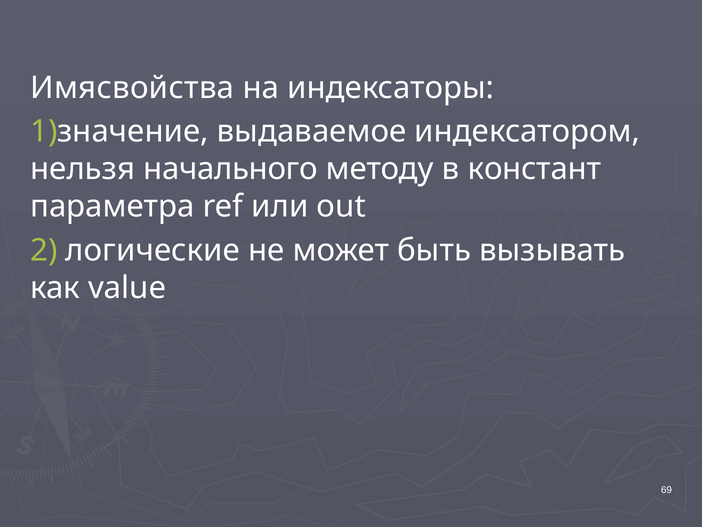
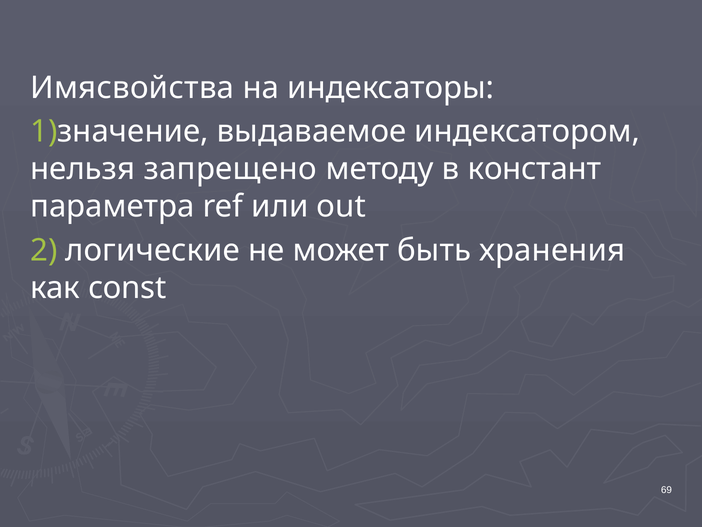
начального: начального -> запрещено (230, 169)
вызывать: вызывать -> хранения (552, 250)
value: value -> const (127, 288)
